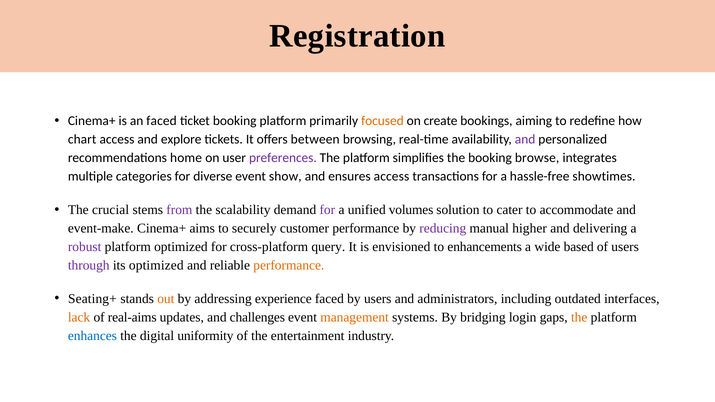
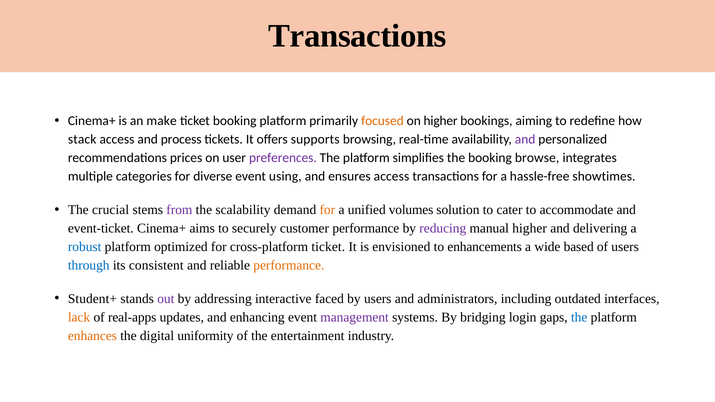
Registration: Registration -> Transactions (358, 36)
an faced: faced -> make (162, 121)
on create: create -> higher (441, 121)
chart: chart -> stack (82, 140)
explore: explore -> process (181, 140)
between: between -> supports (315, 140)
home: home -> prices (186, 158)
show: show -> using (285, 177)
for colour: purple -> orange (327, 210)
event-make: event-make -> event-ticket (101, 229)
robust colour: purple -> blue (85, 247)
cross-platform query: query -> ticket (328, 247)
through colour: purple -> blue (89, 265)
its optimized: optimized -> consistent (156, 265)
Seating+: Seating+ -> Student+ (92, 299)
out colour: orange -> purple (166, 299)
experience: experience -> interactive (283, 299)
real-aims: real-aims -> real-apps (132, 317)
challenges: challenges -> enhancing (257, 317)
management colour: orange -> purple (355, 317)
the colour: orange -> blue (579, 317)
enhances colour: blue -> orange (92, 336)
